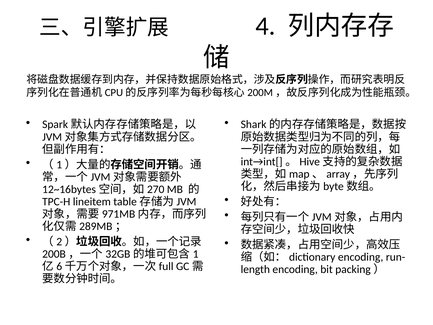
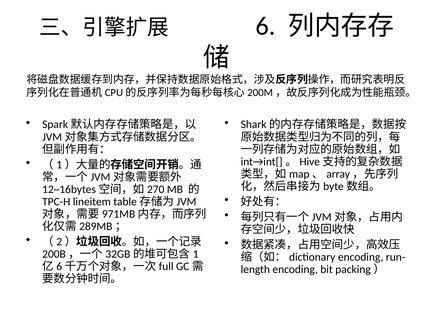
4: 4 -> 6 (266, 26)
